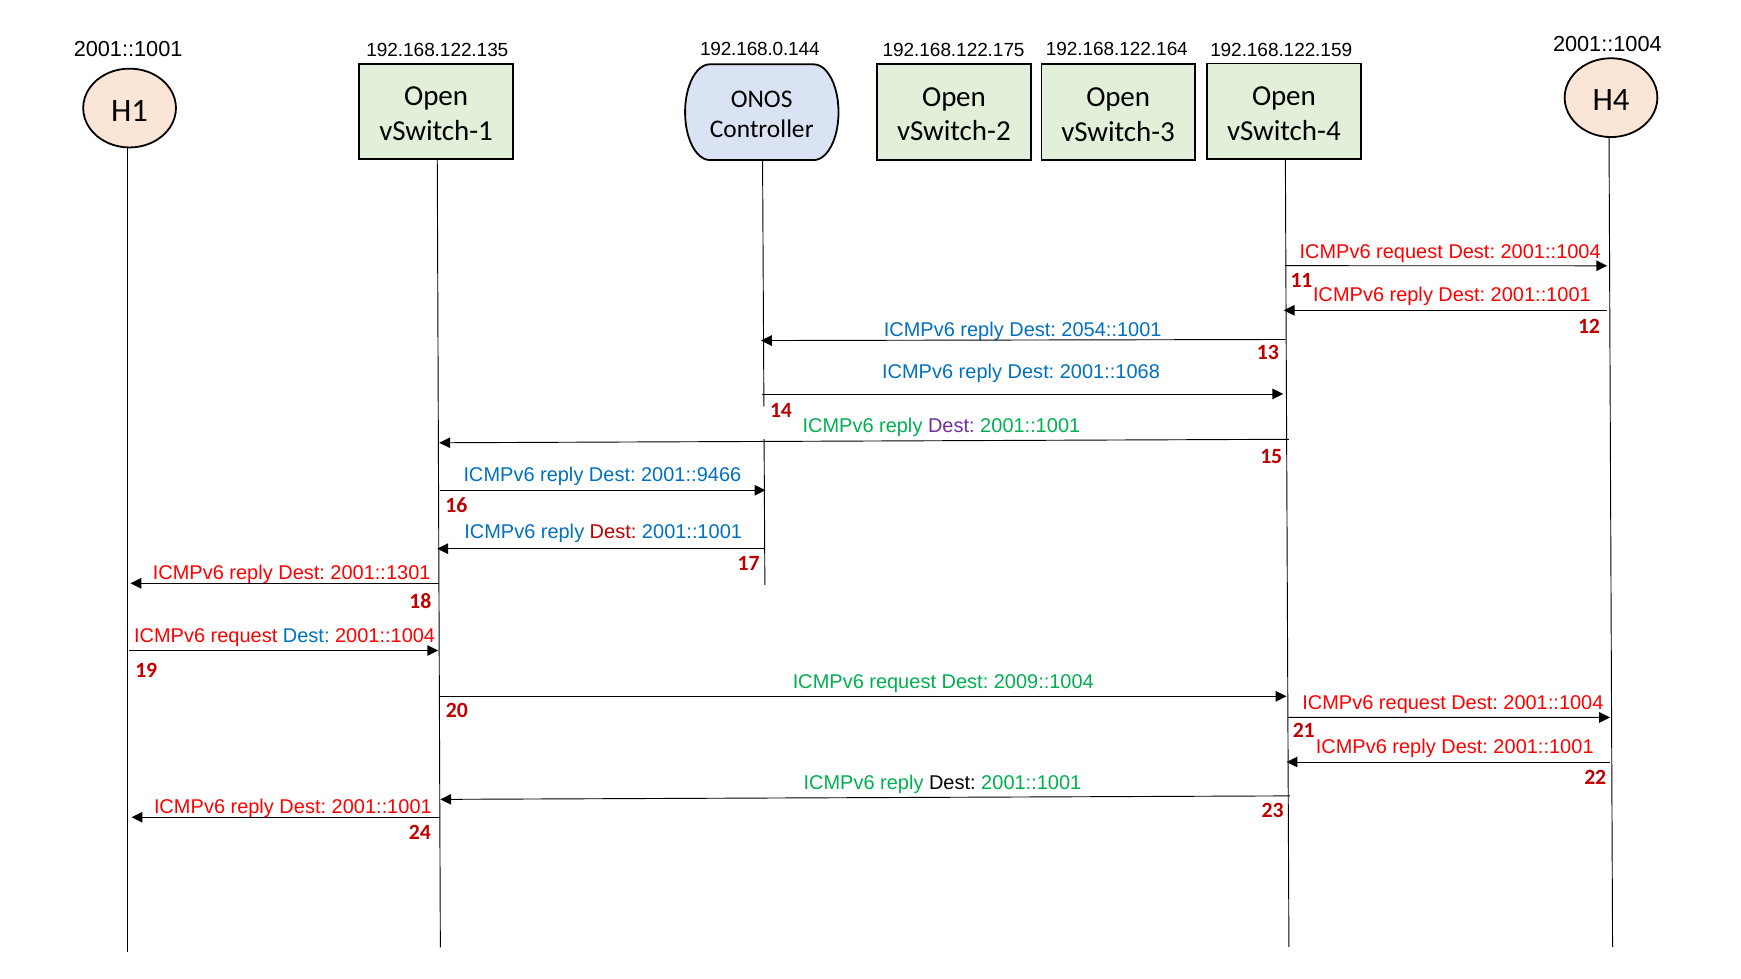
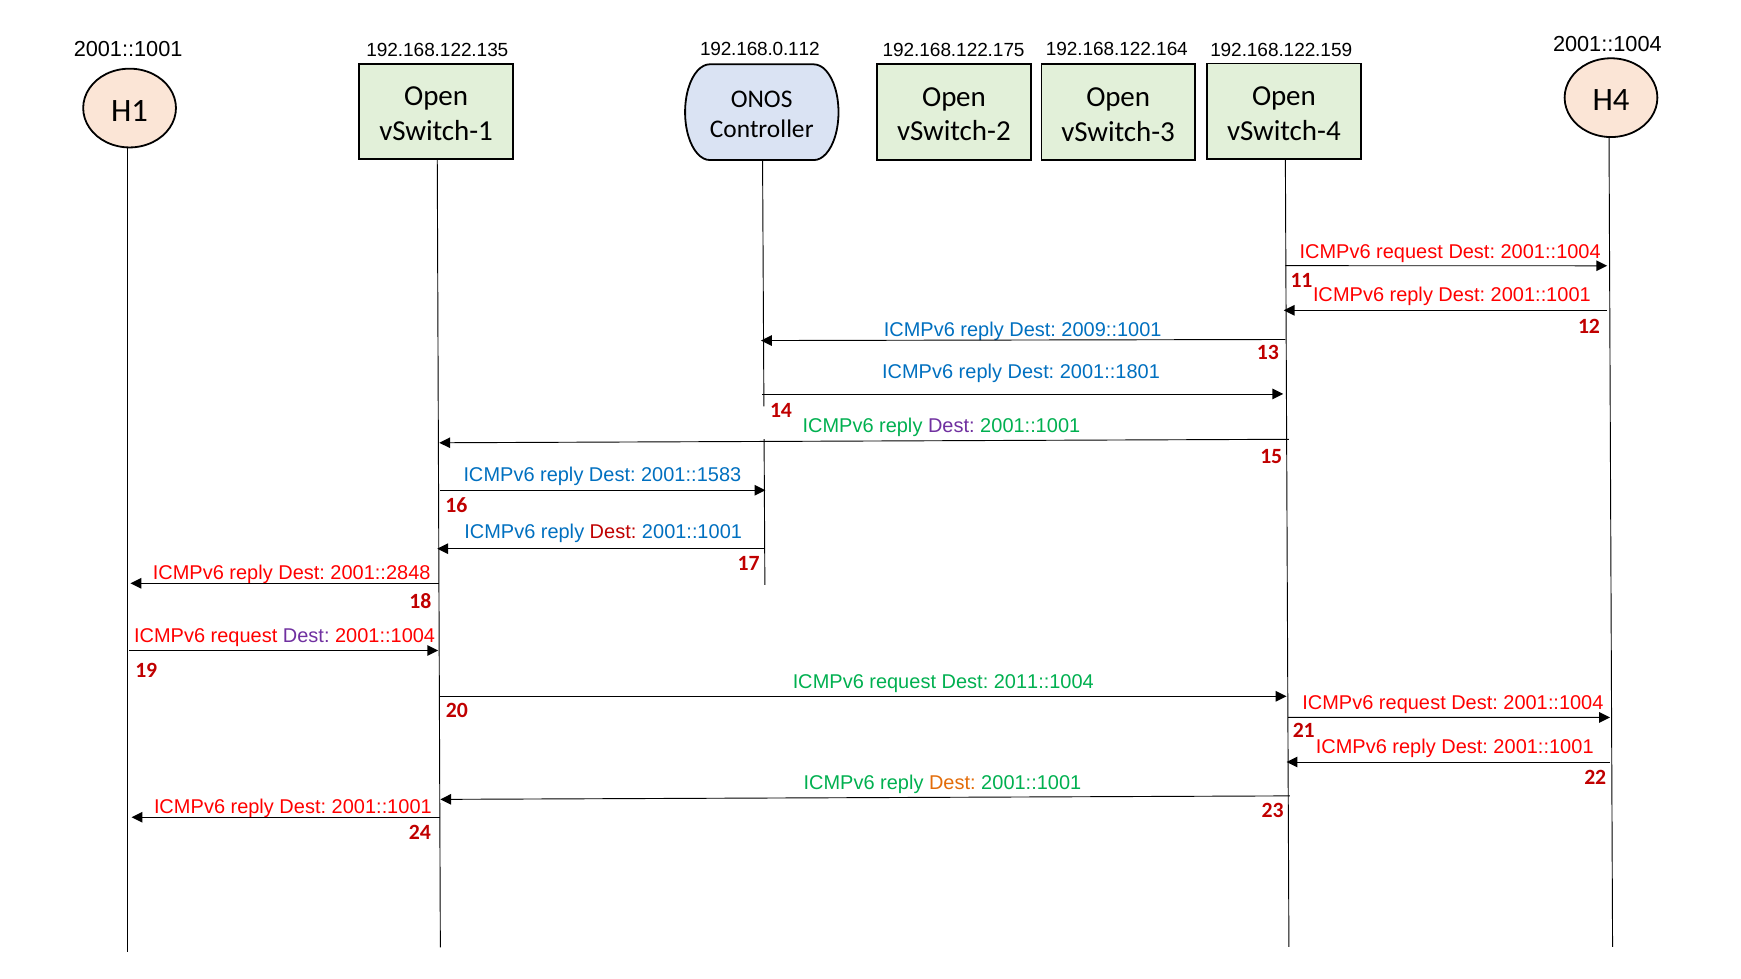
192.168.0.144: 192.168.0.144 -> 192.168.0.112 (760, 49)
2054::1001: 2054::1001 -> 2009::1001 (1112, 330)
2001::1068: 2001::1068 -> 2001::1801 (1110, 372)
2001::9466: 2001::9466 -> 2001::1583 (691, 475)
2001::1301: 2001::1301 -> 2001::2848 (380, 573)
Dest colour: blue -> purple (306, 636)
2009::1004: 2009::1004 -> 2011::1004 (1044, 682)
Dest colour: black -> orange (952, 783)
